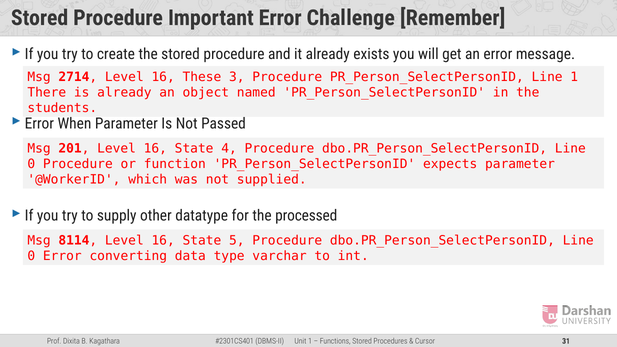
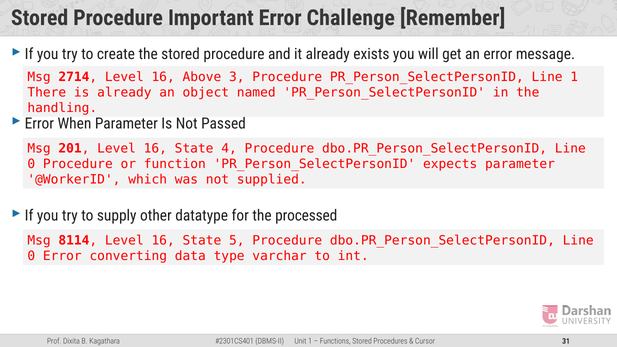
These: These -> Above (202, 77)
students: students -> handling (62, 108)
